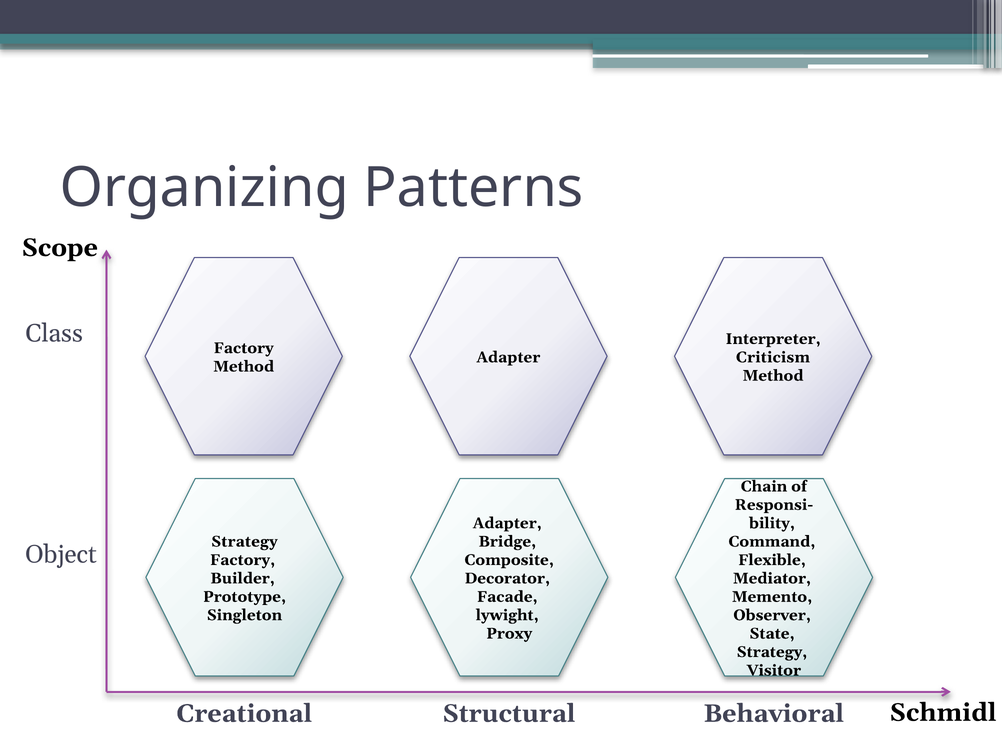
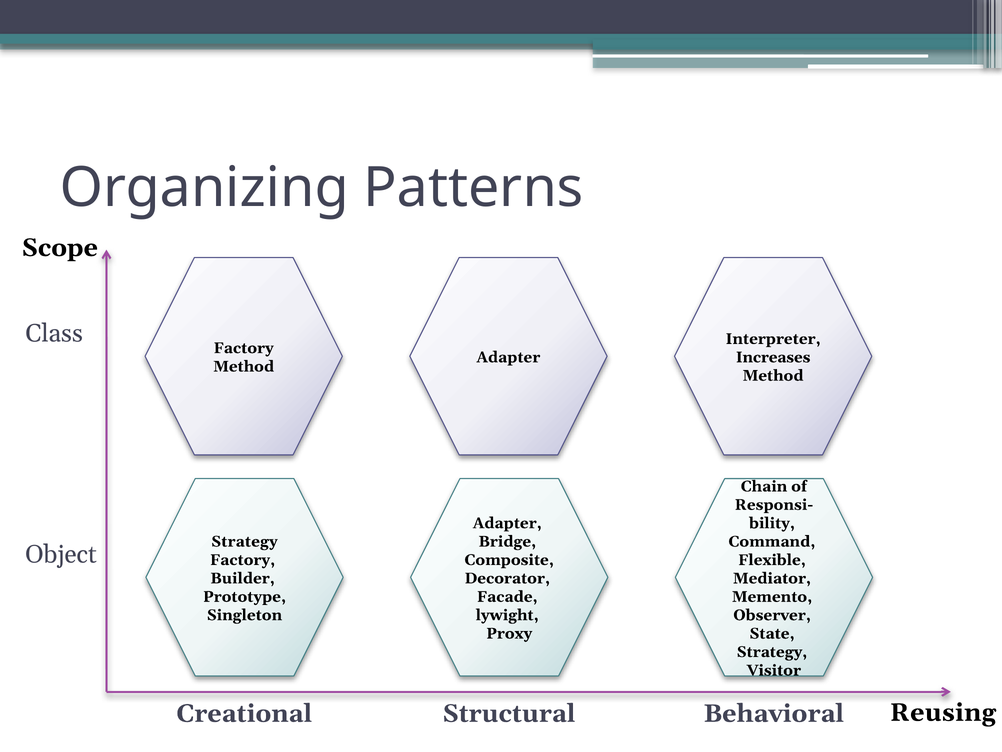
Criticism: Criticism -> Increases (773, 357)
Schmidl: Schmidl -> Reusing (943, 712)
